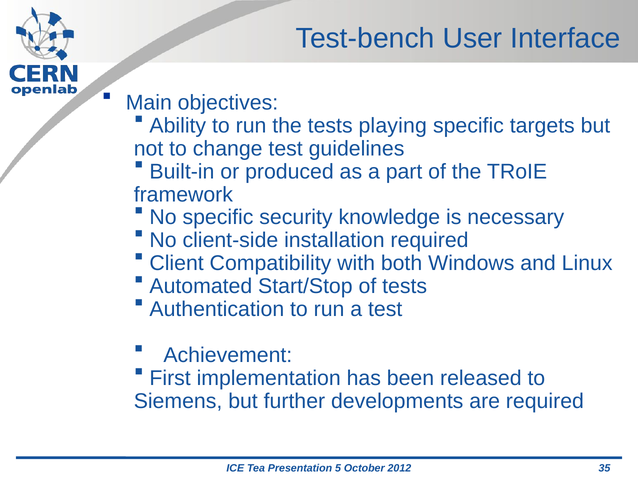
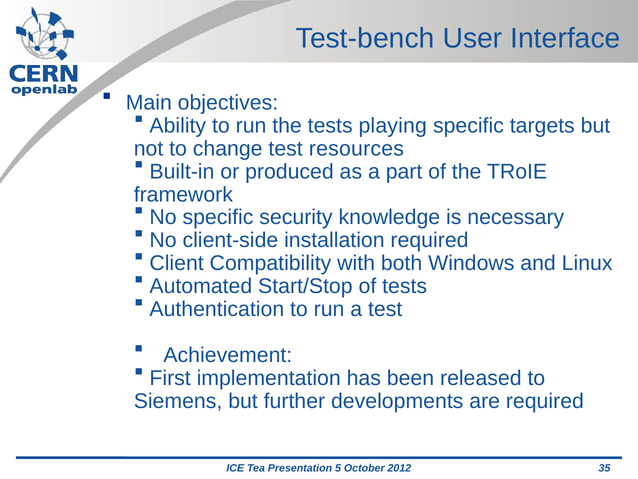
guidelines: guidelines -> resources (356, 148)
